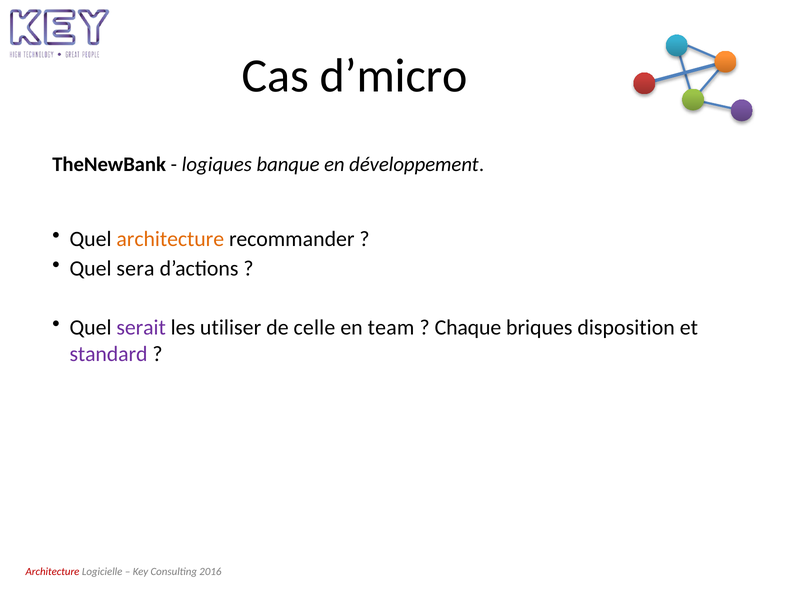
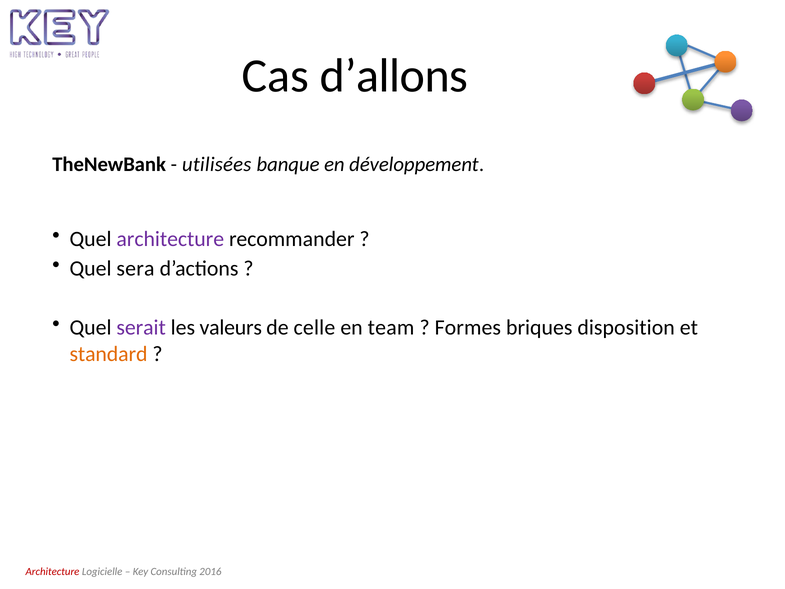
d’micro: d’micro -> d’allons (394, 76)
logiques: logiques -> utilisées (217, 164)
architecture colour: orange -> purple (170, 239)
utiliser: utiliser -> valeurs (231, 327)
Chaque: Chaque -> Formes (468, 327)
standard colour: purple -> orange (109, 354)
